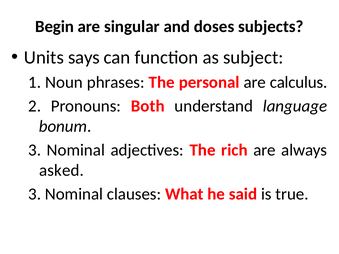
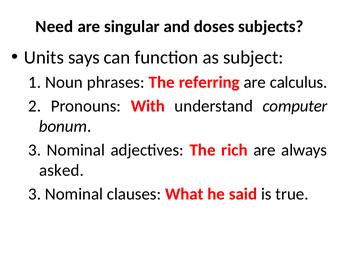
Begin: Begin -> Need (54, 27)
personal: personal -> referring (209, 82)
Both: Both -> With (148, 106)
language: language -> computer (295, 106)
